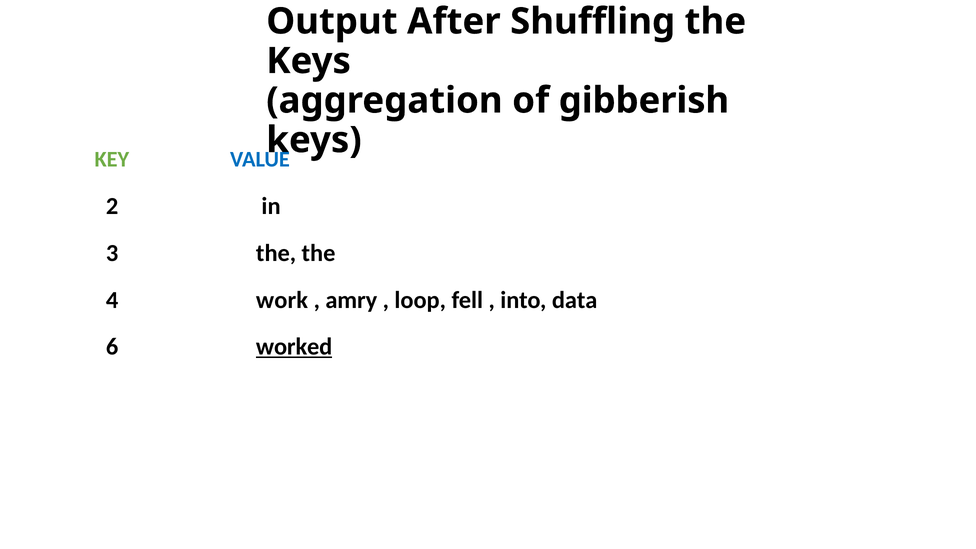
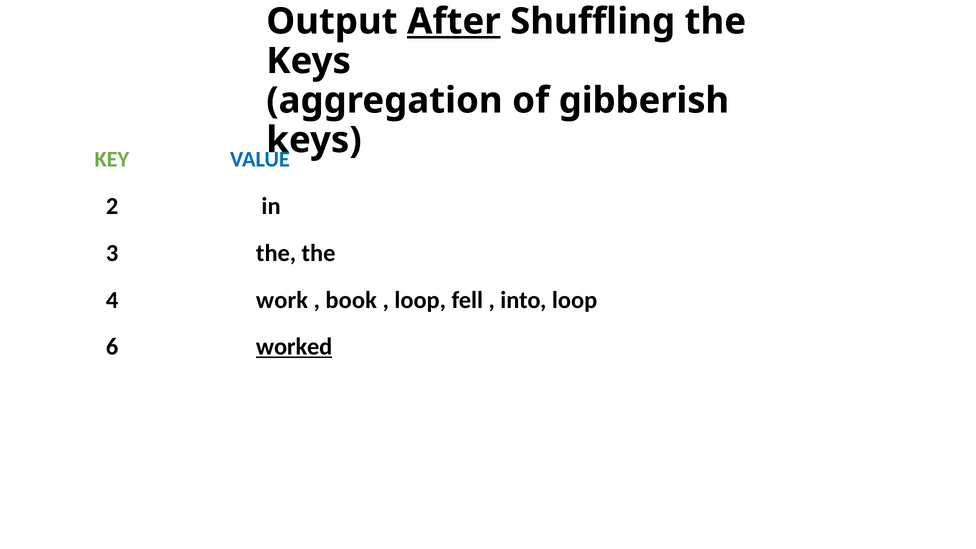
After underline: none -> present (454, 21)
amry: amry -> book (351, 300)
into data: data -> loop (575, 300)
